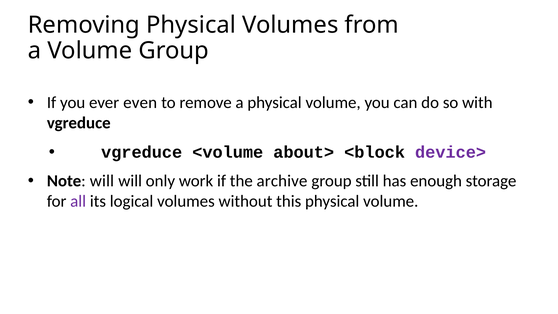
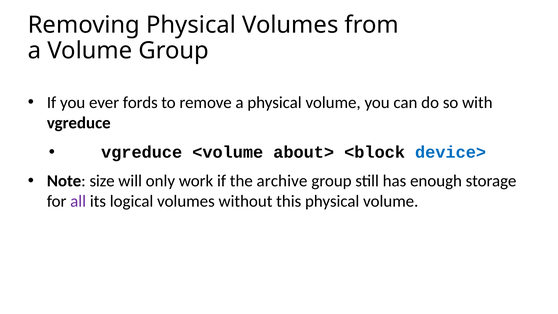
even: even -> fords (140, 102)
device> colour: purple -> blue (451, 152)
Note will: will -> size (102, 181)
